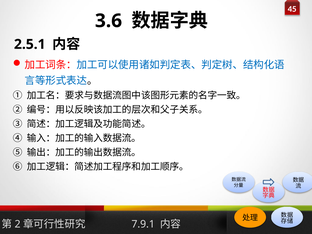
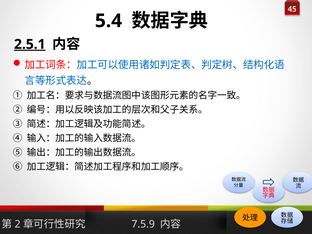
3.6: 3.6 -> 5.4 (109, 21)
2.5.1 underline: none -> present (30, 44)
7.9.1: 7.9.1 -> 7.5.9 (143, 224)
